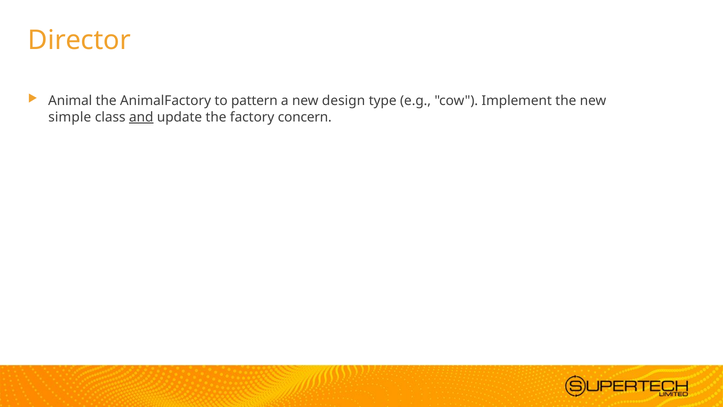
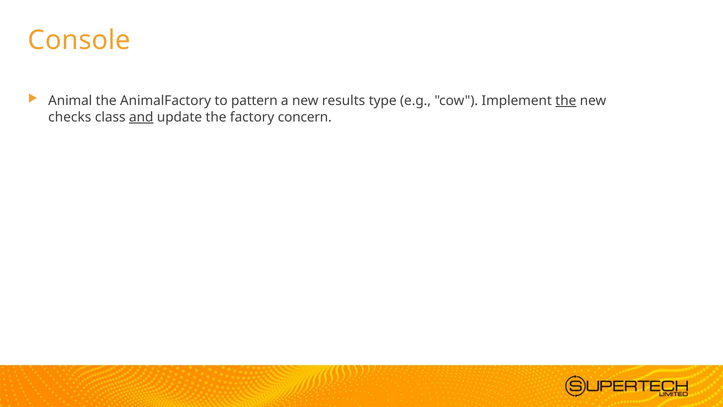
Director: Director -> Console (79, 40)
design: design -> results (344, 101)
the underline: none -> present (566, 101)
simple: simple -> checks (70, 117)
